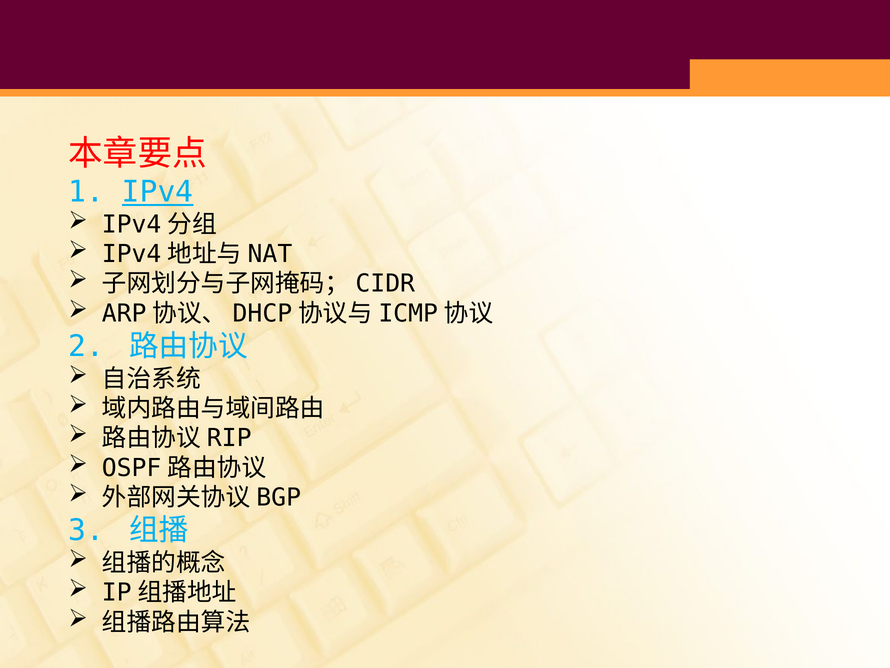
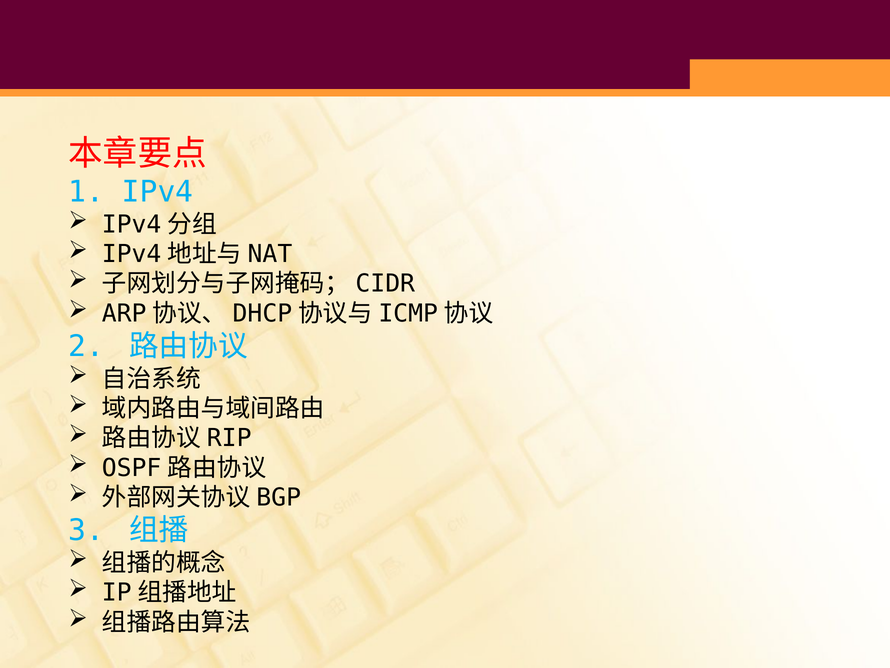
IPv4 underline: present -> none (158, 192)
